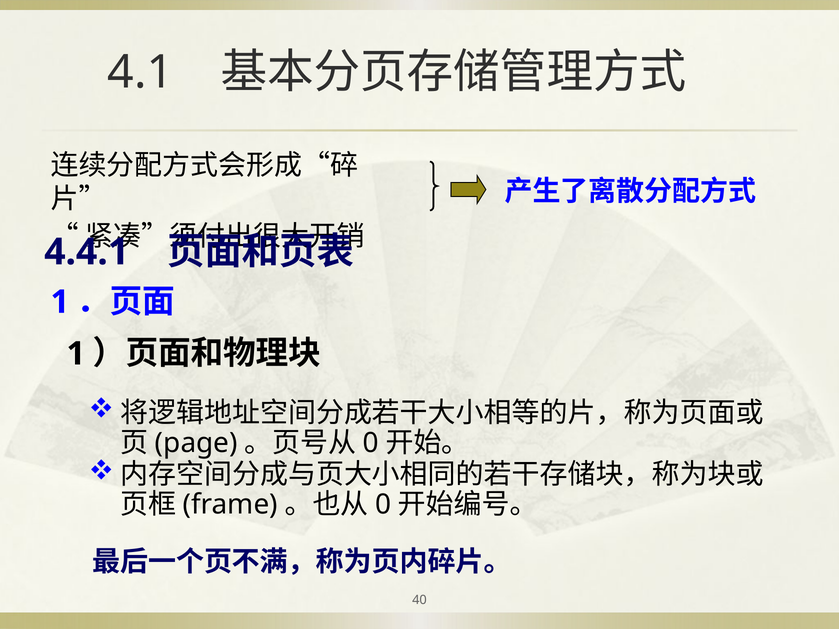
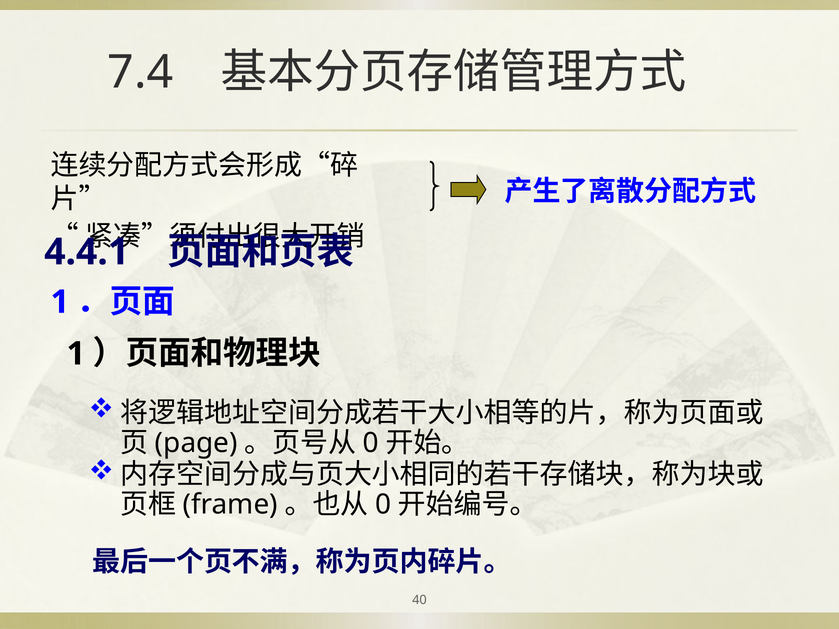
4.1: 4.1 -> 7.4 (140, 72)
